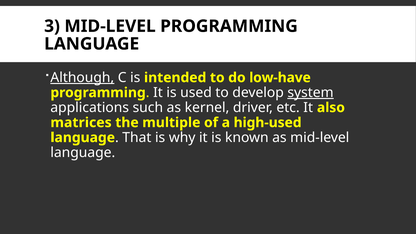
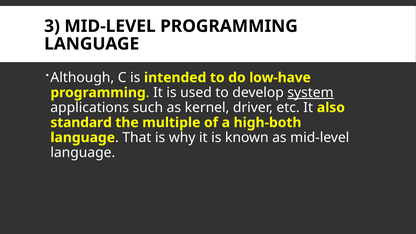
Although underline: present -> none (82, 78)
matrices: matrices -> standard (81, 123)
high-used: high-used -> high-both (268, 123)
